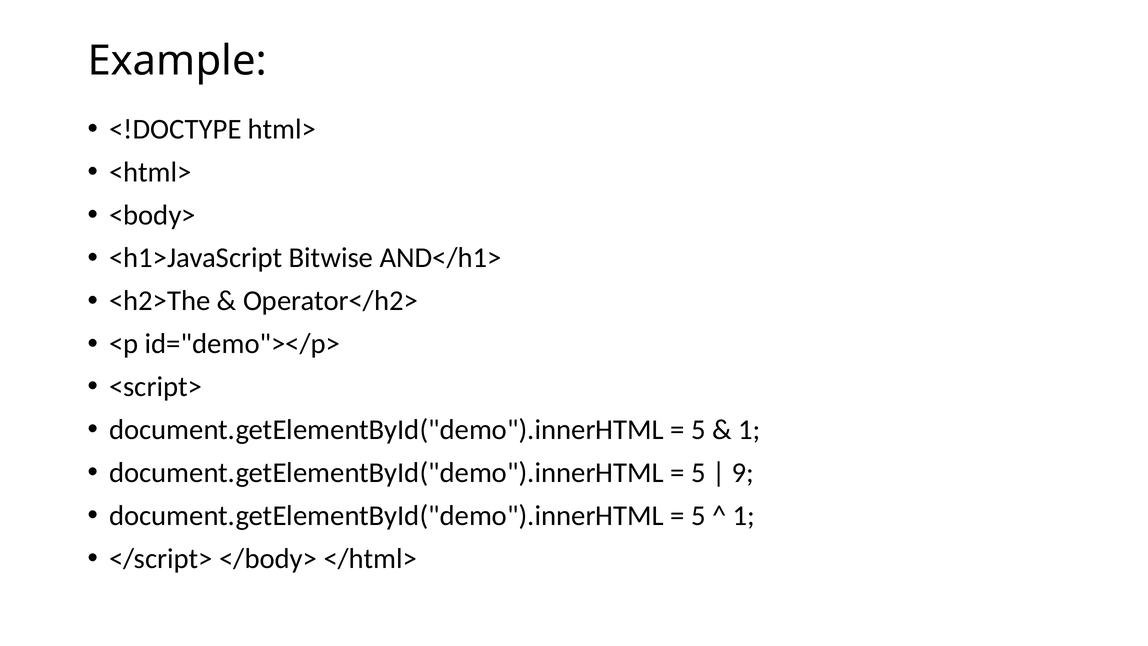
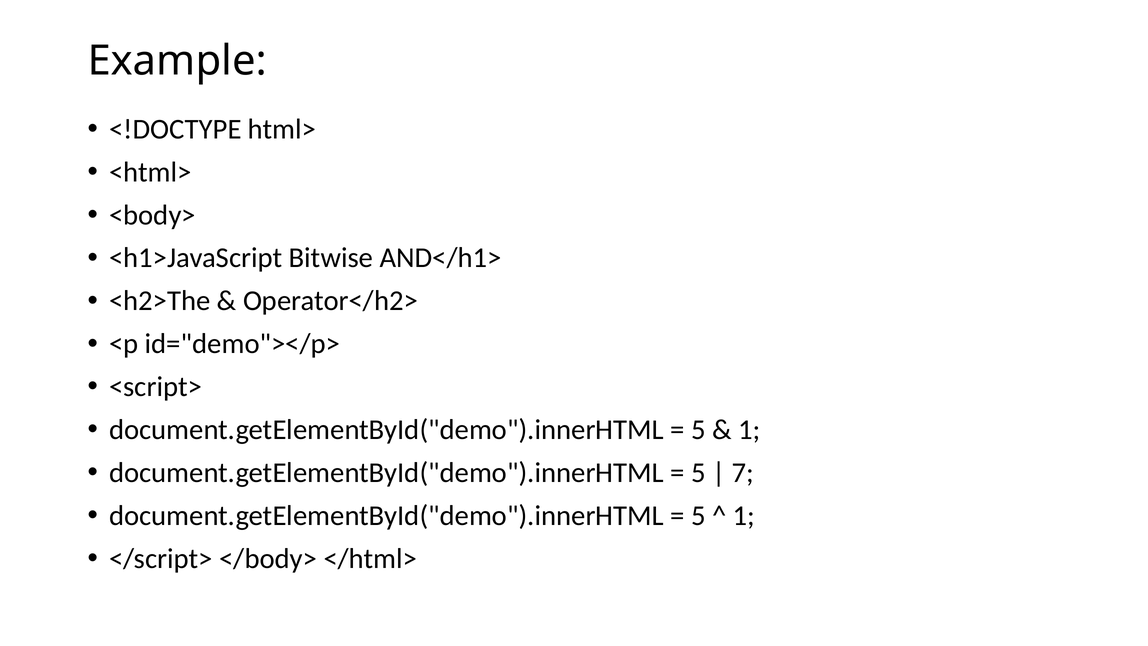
9: 9 -> 7 (743, 473)
